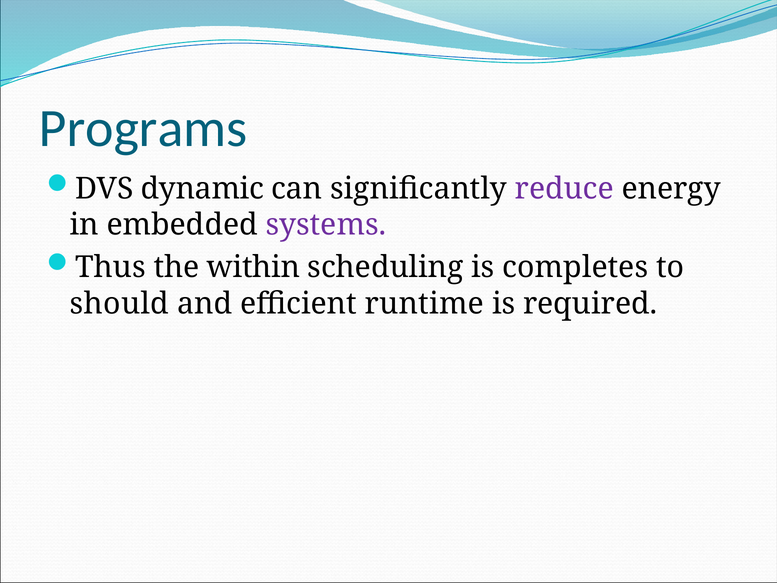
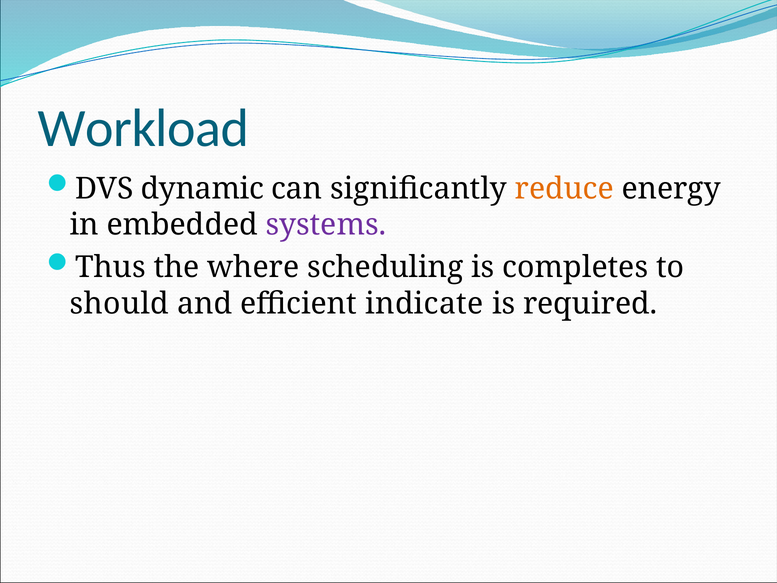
Programs: Programs -> Workload (143, 128)
reduce colour: purple -> orange (564, 189)
within: within -> where (253, 267)
runtime: runtime -> indicate (424, 303)
